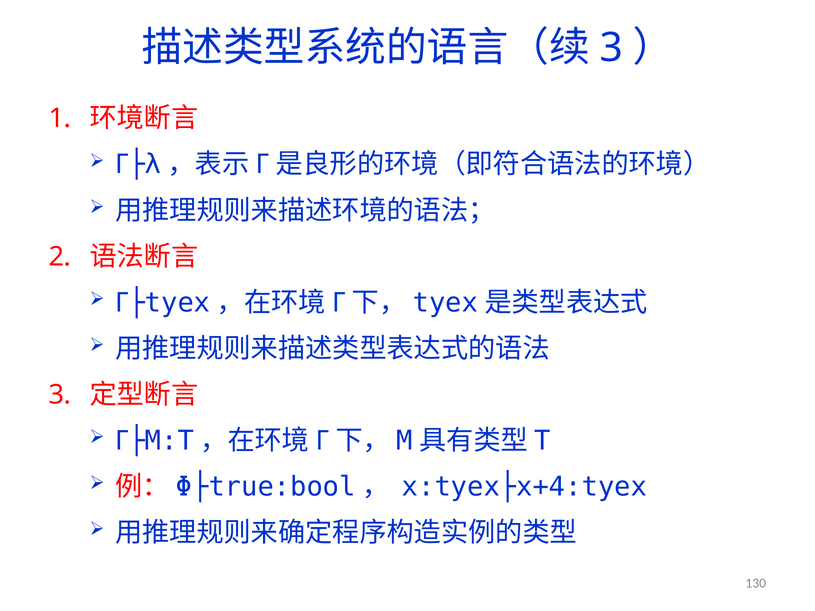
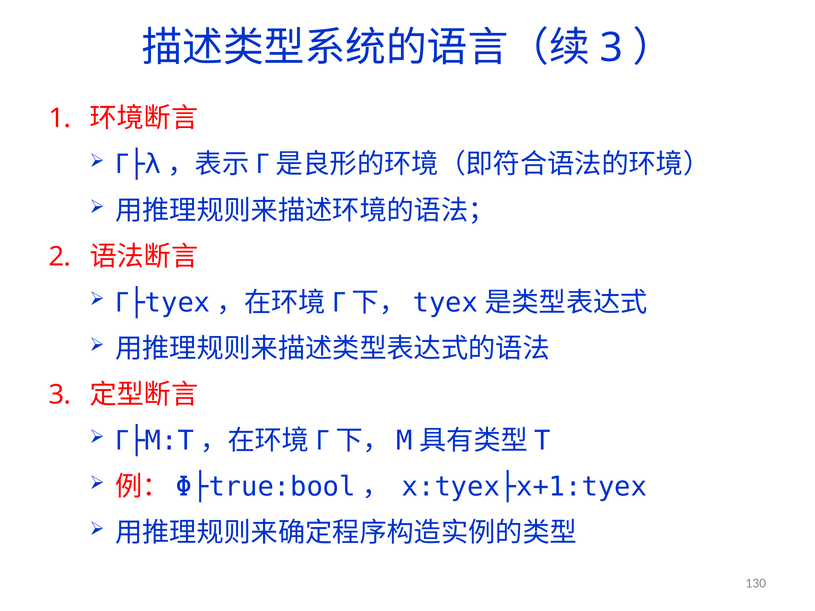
x:tyex├x+4:tyex: x:tyex├x+4:tyex -> x:tyex├x+1:tyex (524, 487)
